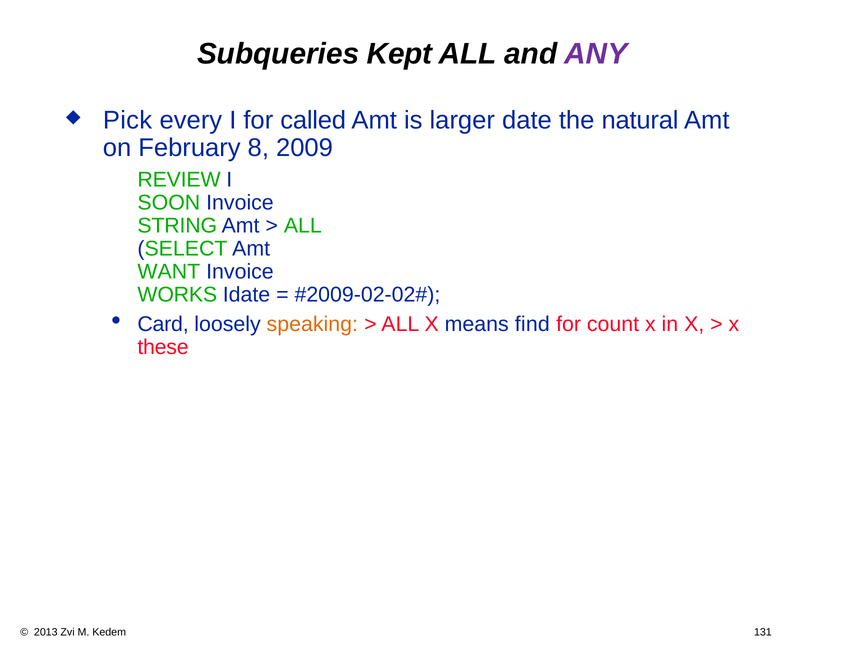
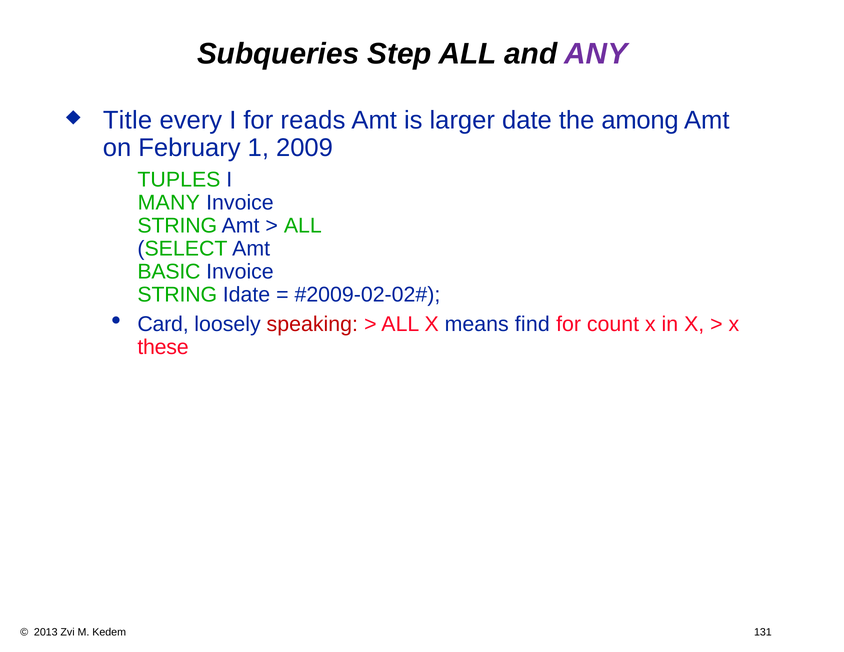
Kept: Kept -> Step (400, 54)
Pick: Pick -> Title (128, 120)
called: called -> reads (313, 120)
natural: natural -> among (640, 120)
8: 8 -> 1 (258, 148)
REVIEW: REVIEW -> TUPLES (179, 180)
SOON: SOON -> MANY (169, 203)
WANT: WANT -> BASIC (169, 272)
WORKS: WORKS -> STRING (177, 295)
speaking colour: orange -> red (312, 324)
